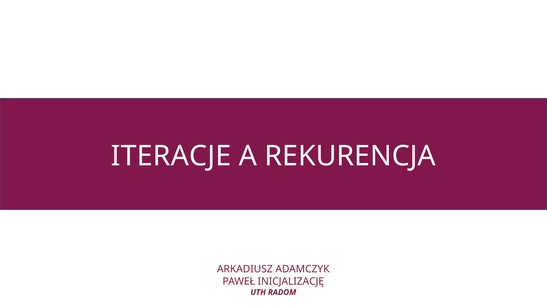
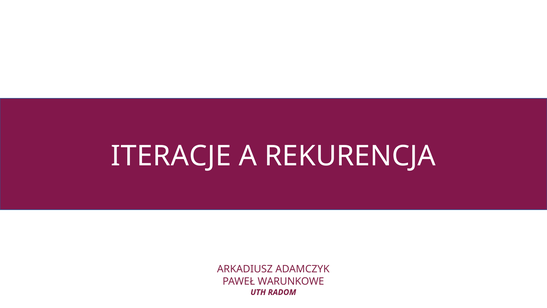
INICJALIZACJĘ: INICJALIZACJĘ -> WARUNKOWE (291, 281)
